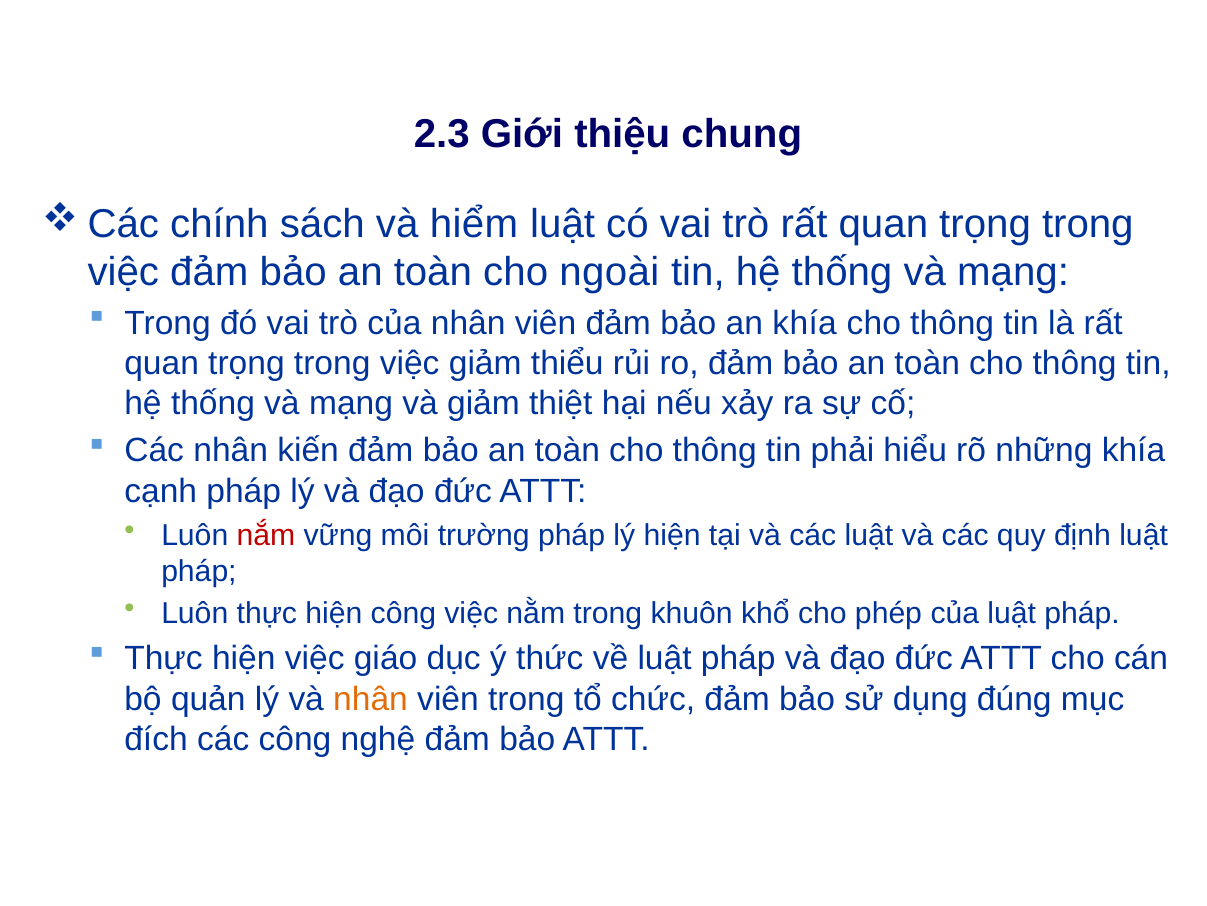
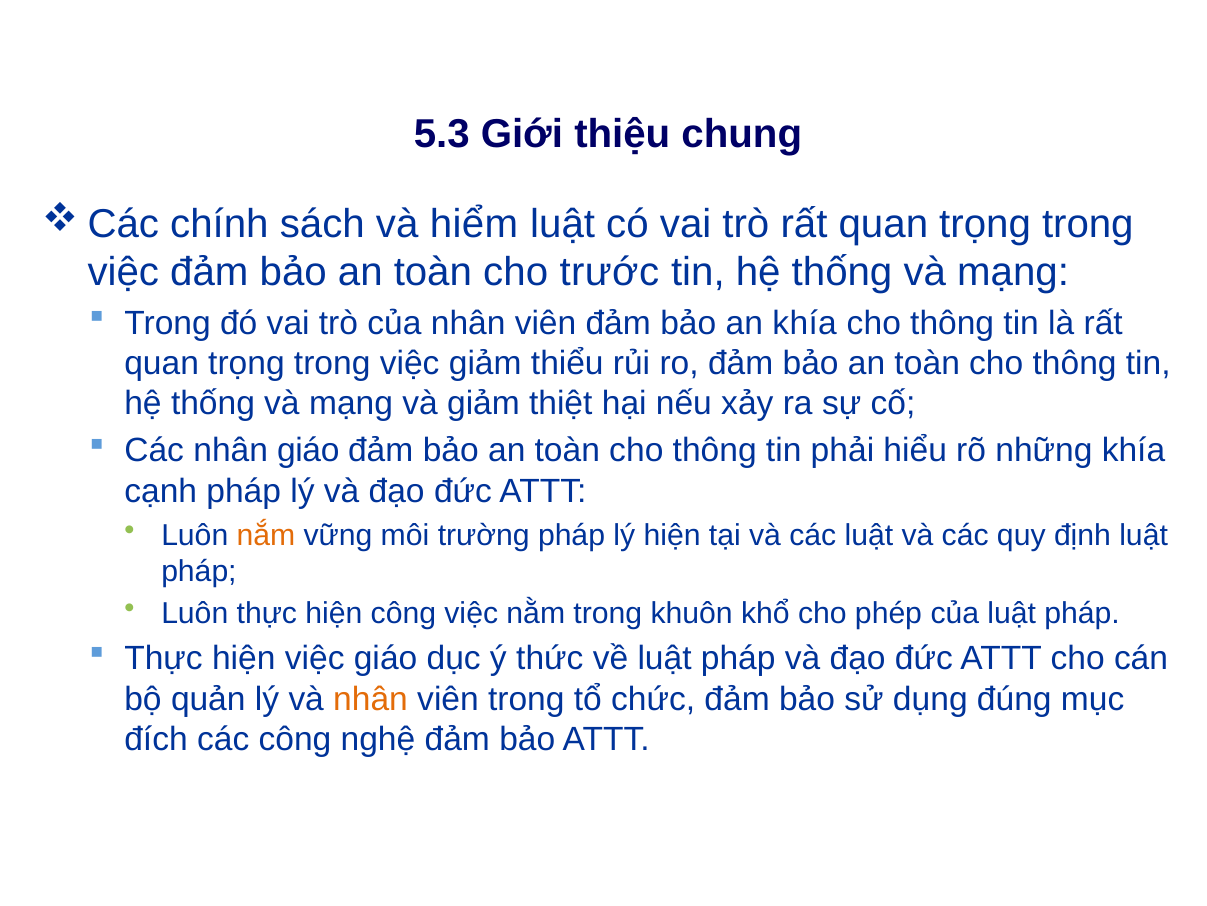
2.3: 2.3 -> 5.3 (442, 134)
ngoài: ngoài -> trước (609, 272)
nhân kiến: kiến -> giáo (308, 450)
nắm colour: red -> orange (266, 535)
